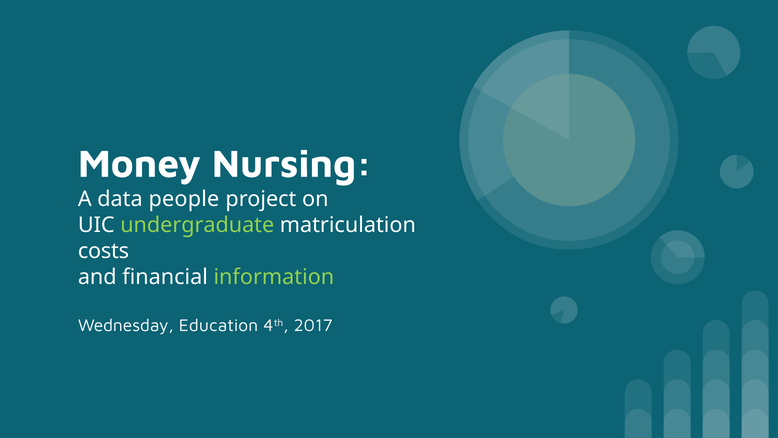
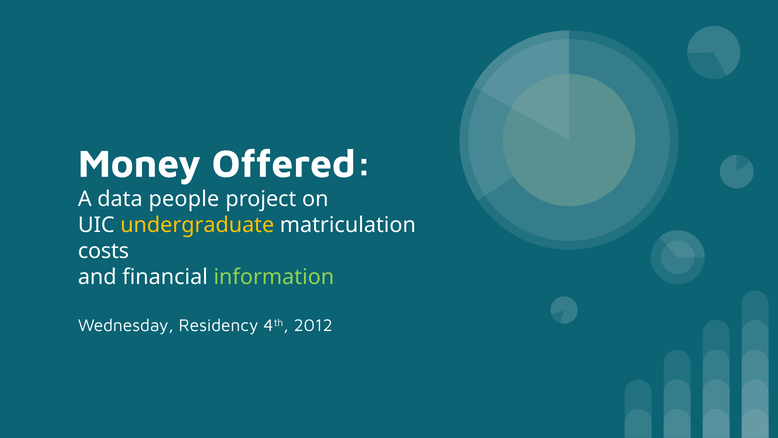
Nursing: Nursing -> Offered (292, 164)
undergraduate colour: light green -> yellow (197, 225)
Education: Education -> Residency (219, 325)
2017: 2017 -> 2012 (313, 325)
